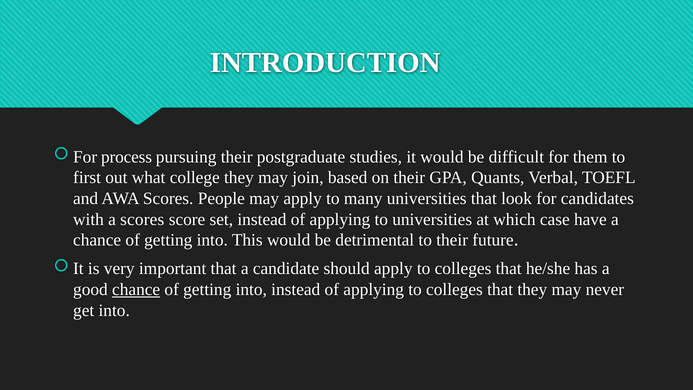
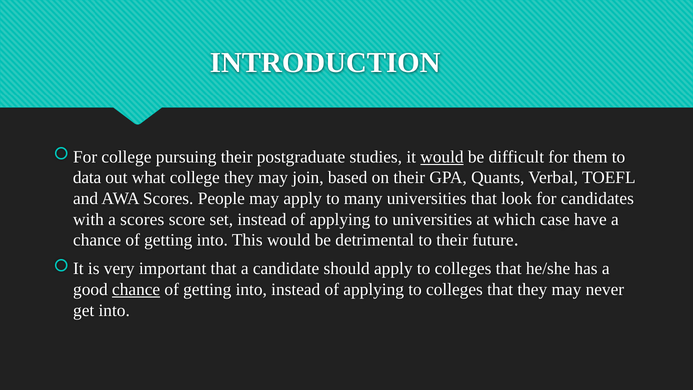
process: process -> college (126, 157)
would underline: none -> present (442, 157)
first: first -> data (87, 178)
